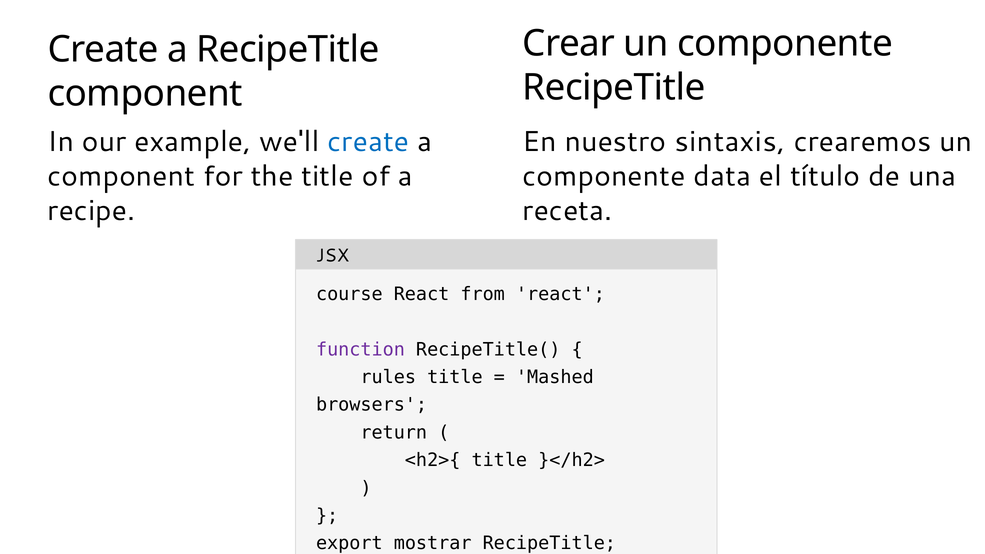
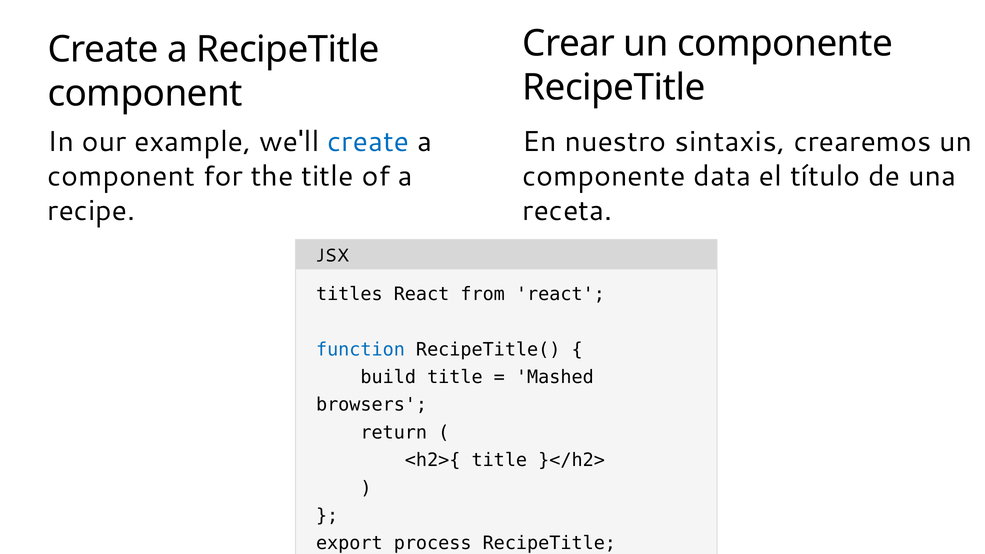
course: course -> titles (349, 294)
function colour: purple -> blue (360, 350)
rules: rules -> build (388, 377)
mostrar: mostrar -> process (433, 543)
